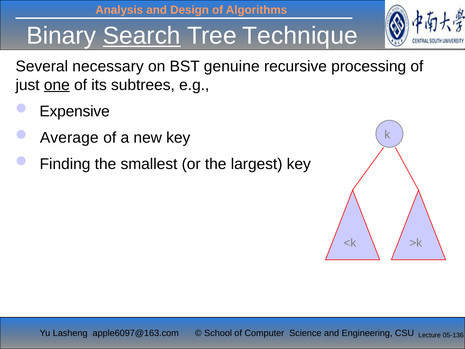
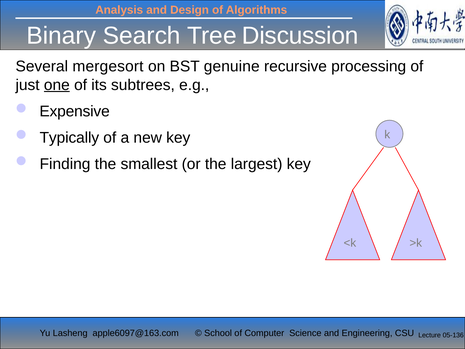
Search underline: present -> none (142, 36)
Technique: Technique -> Discussion (300, 36)
necessary: necessary -> mergesort (108, 66)
Average: Average -> Typically (69, 138)
